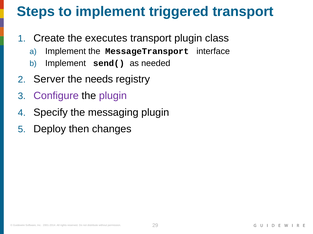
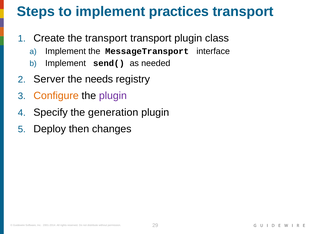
triggered: triggered -> practices (179, 12)
the executes: executes -> transport (106, 38)
Configure colour: purple -> orange (56, 96)
messaging: messaging -> generation (113, 113)
